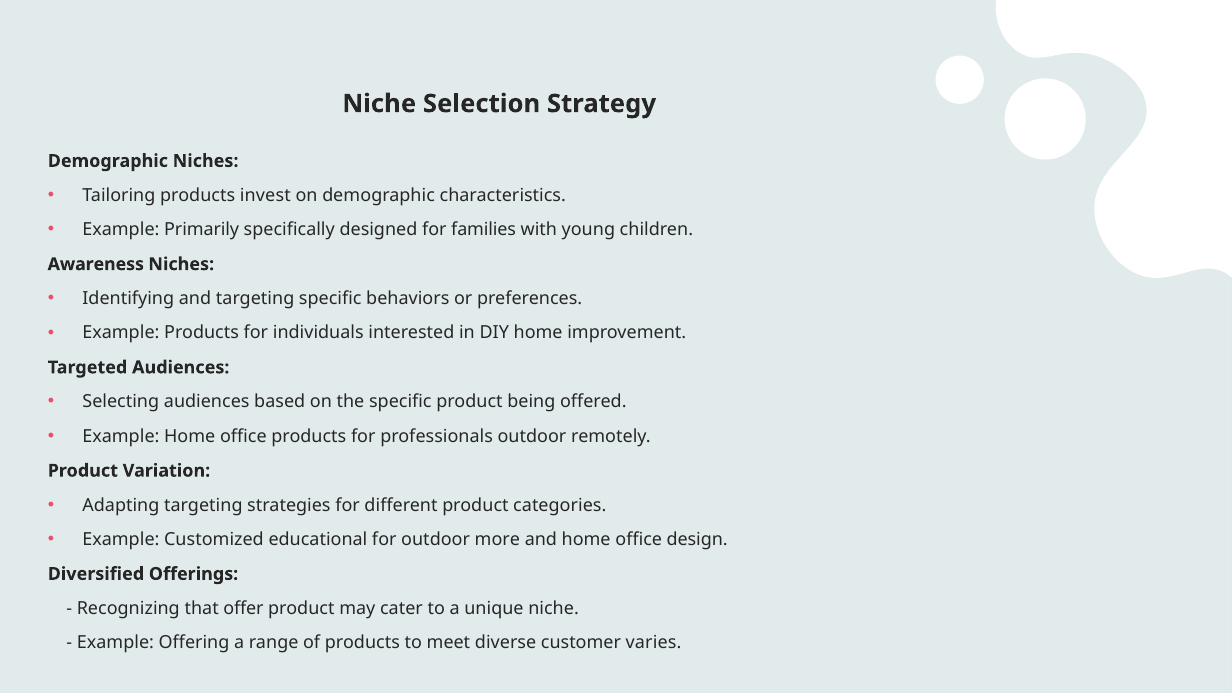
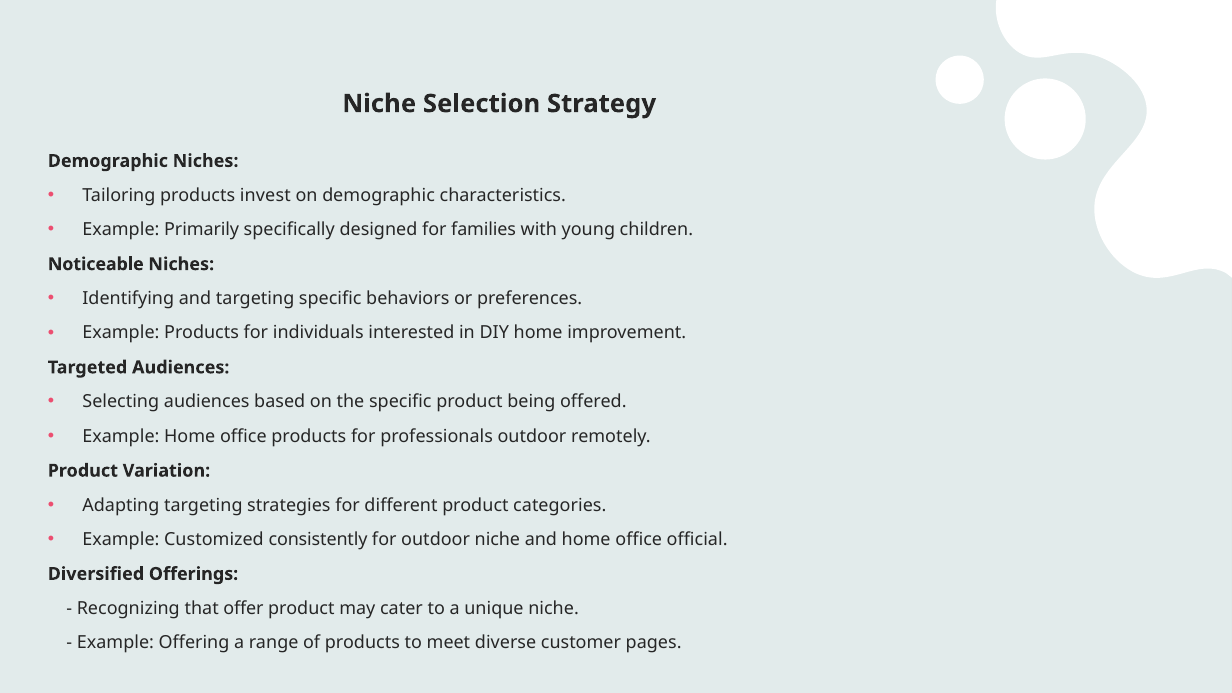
Awareness: Awareness -> Noticeable (96, 264)
educational: educational -> consistently (318, 540)
outdoor more: more -> niche (497, 540)
design: design -> official (697, 540)
varies: varies -> pages (654, 643)
